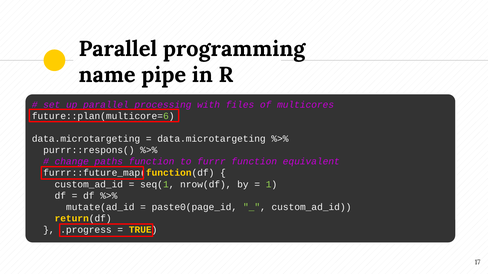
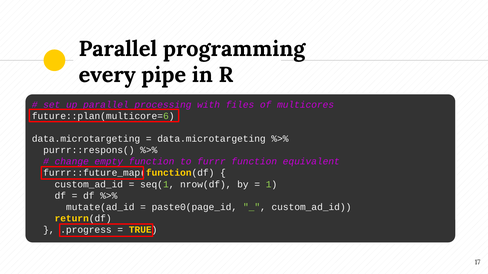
name: name -> every (107, 75)
paths: paths -> empty (109, 162)
